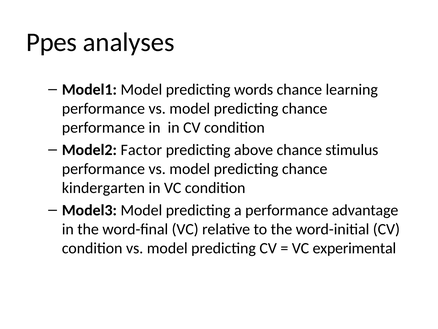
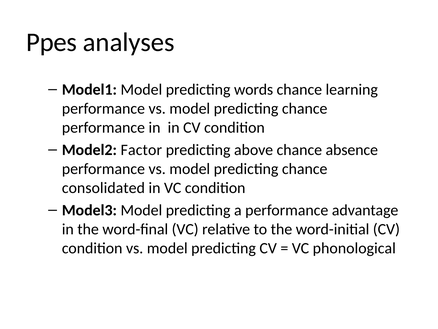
stimulus: stimulus -> absence (352, 150)
kindergarten: kindergarten -> consolidated (103, 188)
experimental: experimental -> phonological (354, 248)
